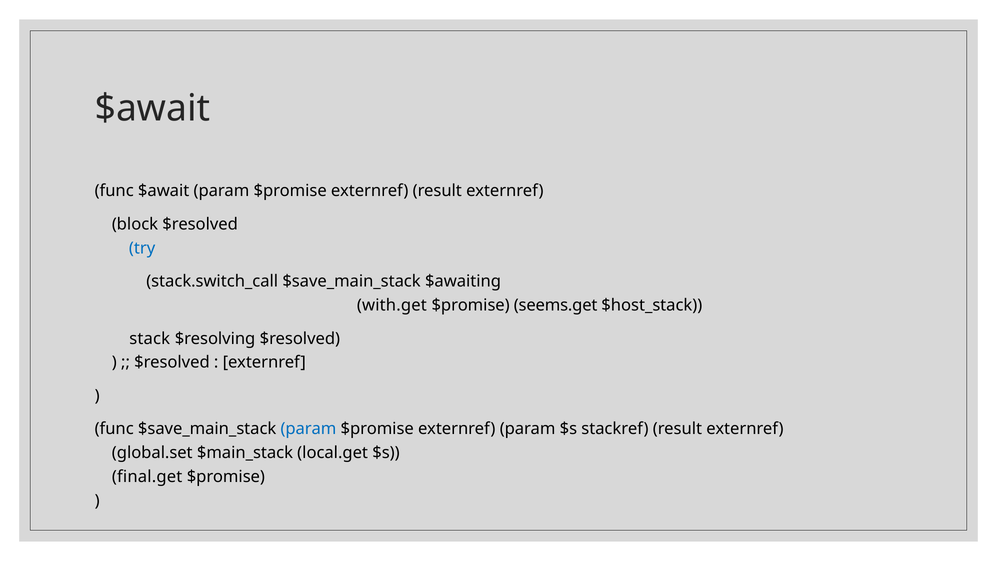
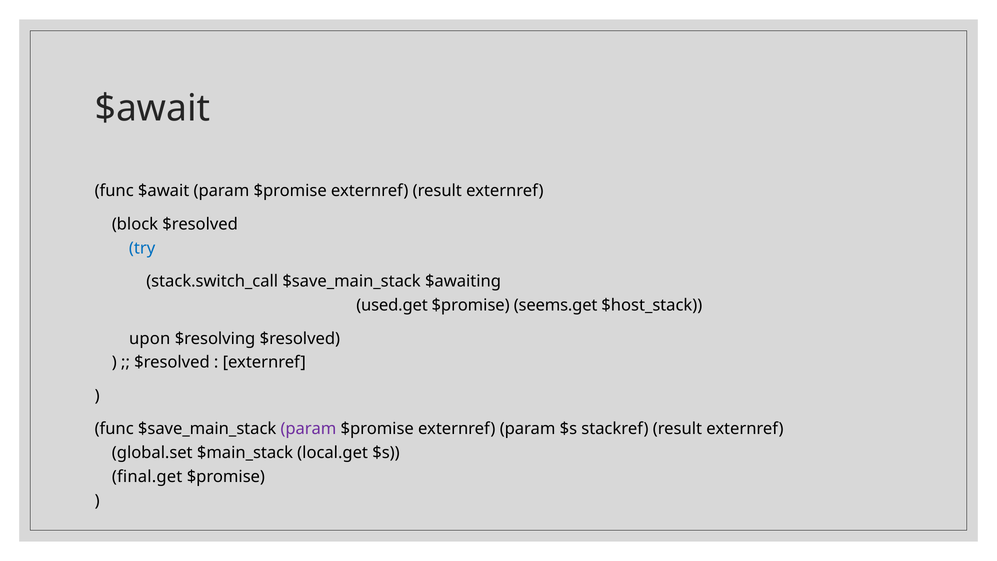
with.get: with.get -> used.get (392, 305)
stack: stack -> upon (150, 338)
param colour: blue -> purple (308, 429)
